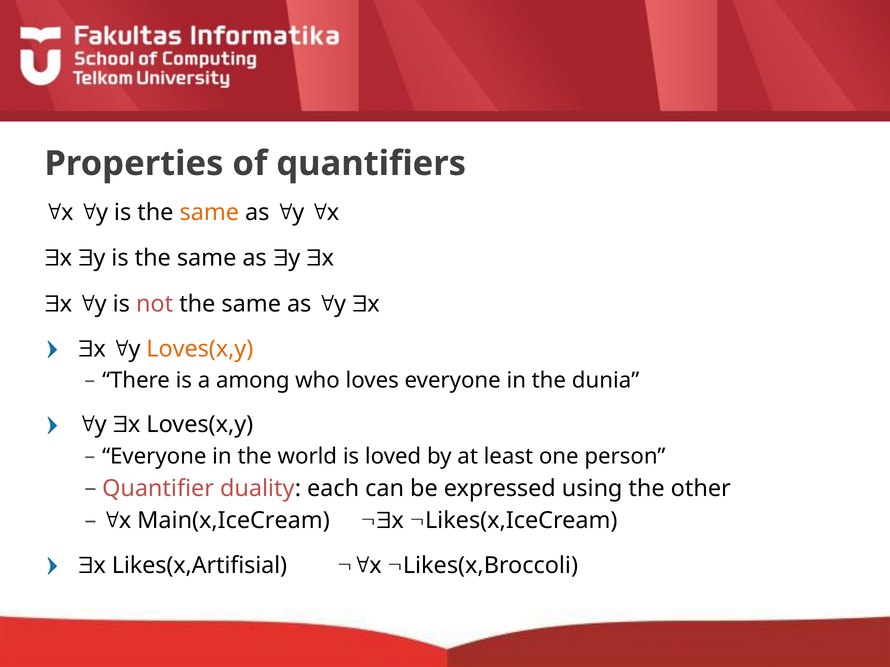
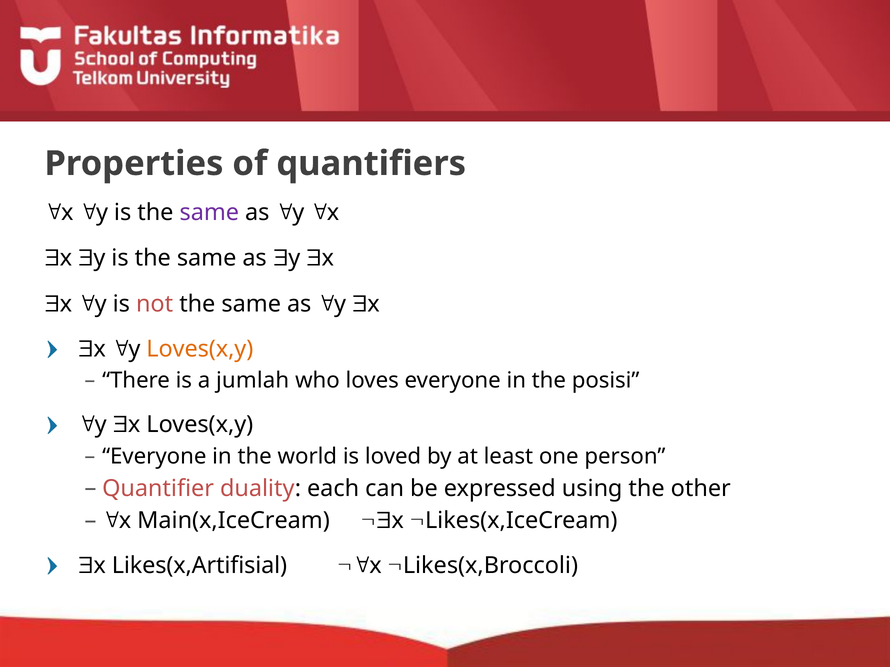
same colour: orange -> purple (209, 213)
among: among -> jumlah (253, 381)
dunia: dunia -> posisi (606, 381)
